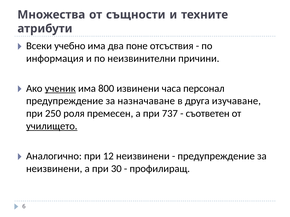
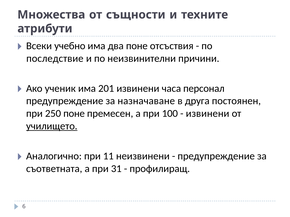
информация: информация -> последствие (55, 59)
ученик underline: present -> none (60, 89)
800: 800 -> 201 (106, 89)
изучаване: изучаване -> постоянен (236, 101)
250 роля: роля -> поне (74, 114)
737: 737 -> 100 (170, 114)
съответен: съответен -> извинени (208, 114)
12: 12 -> 11 (108, 156)
неизвинени: неизвинени -> съответната (54, 169)
30: 30 -> 31 (116, 169)
